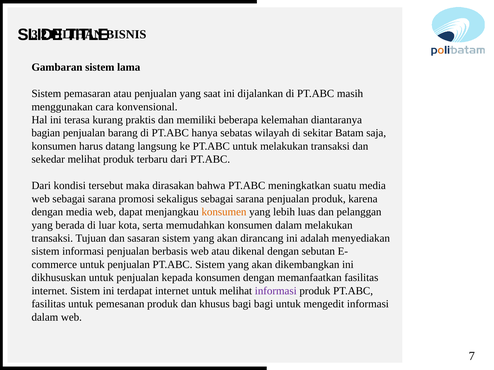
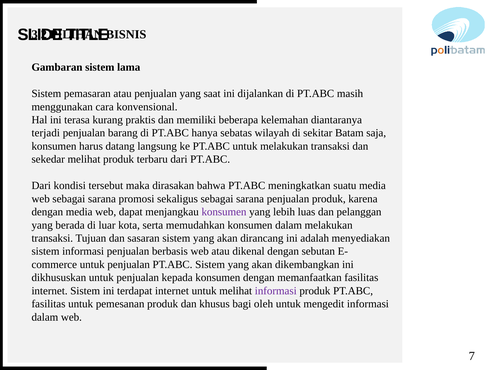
bagian: bagian -> terjadi (46, 133)
konsumen colour: orange -> purple (224, 212)
bagi bagi: bagi -> oleh (264, 304)
